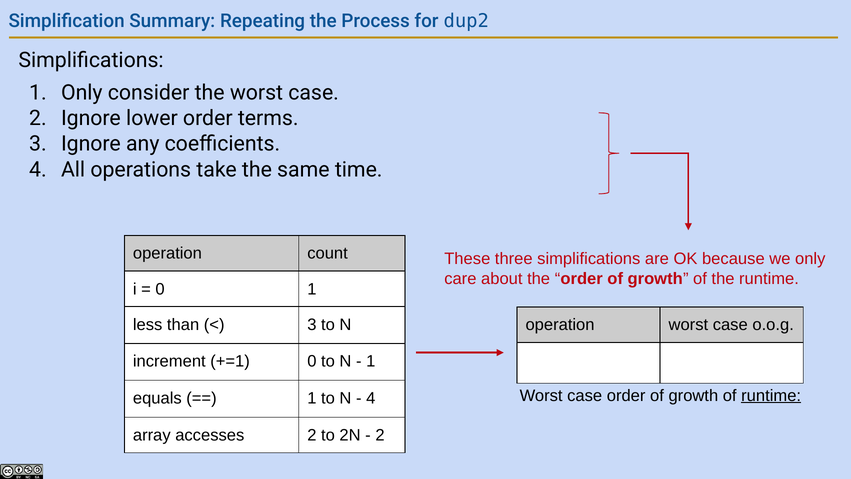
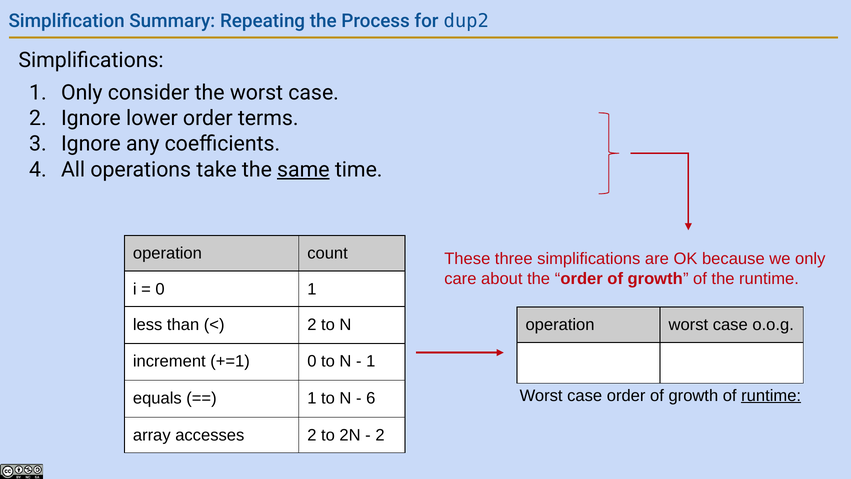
same underline: none -> present (303, 169)
3: 3 -> 2 (312, 324)
4: 4 -> 6 (371, 398)
